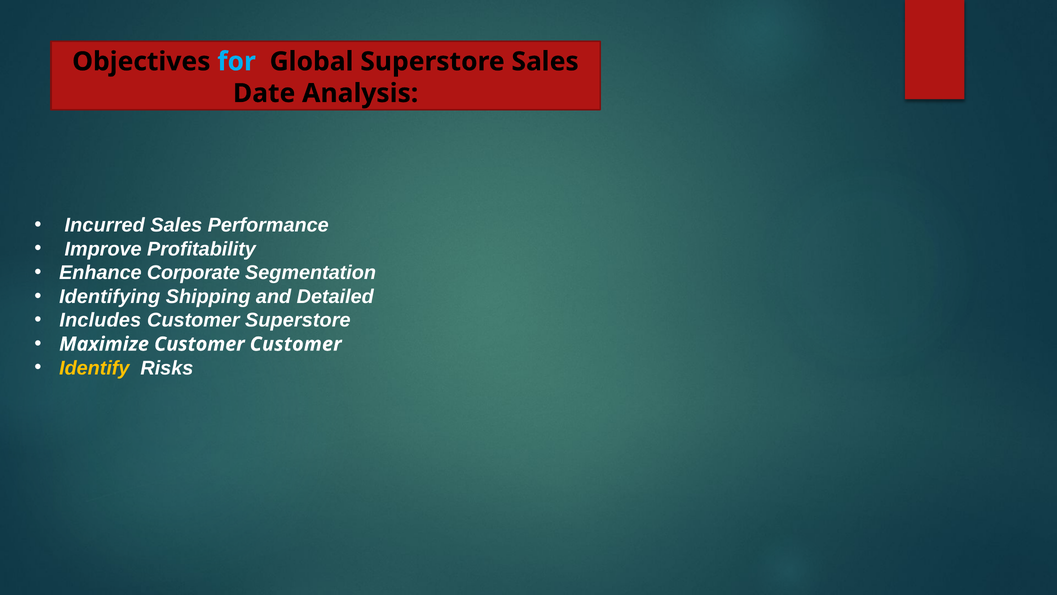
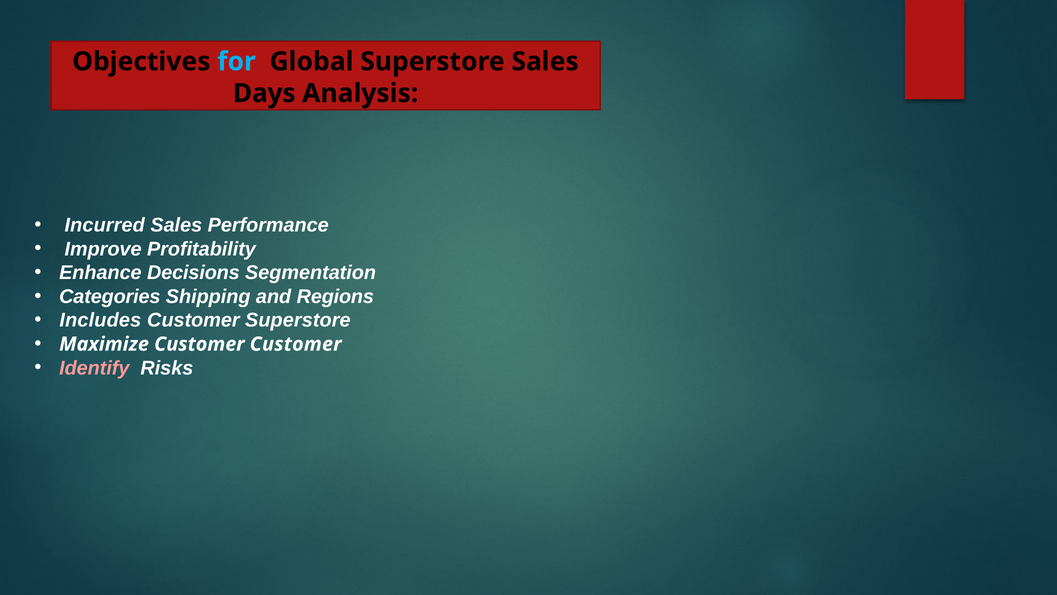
Date: Date -> Days (264, 93)
Corporate: Corporate -> Decisions (193, 273)
Identifying: Identifying -> Categories (110, 296)
Detailed: Detailed -> Regions (335, 296)
Identify colour: yellow -> pink (94, 368)
